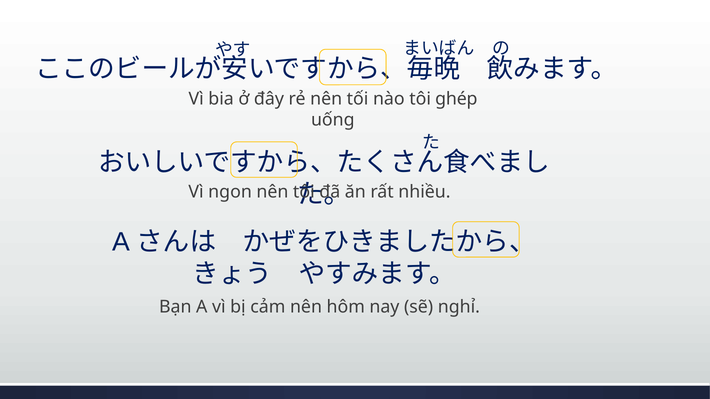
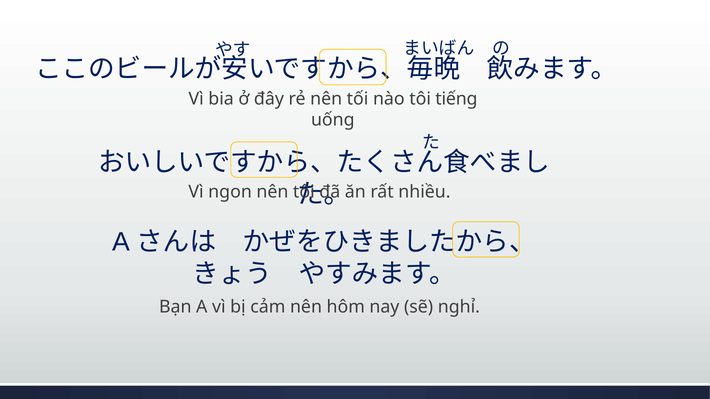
ghép: ghép -> tiếng (456, 99)
